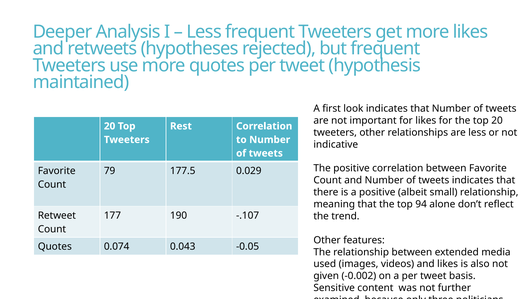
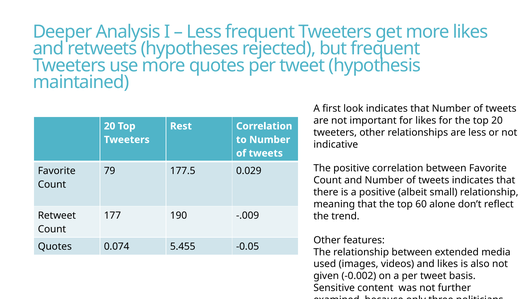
94: 94 -> 60 (421, 204)
-.107: -.107 -> -.009 (248, 216)
0.043: 0.043 -> 5.455 (183, 247)
